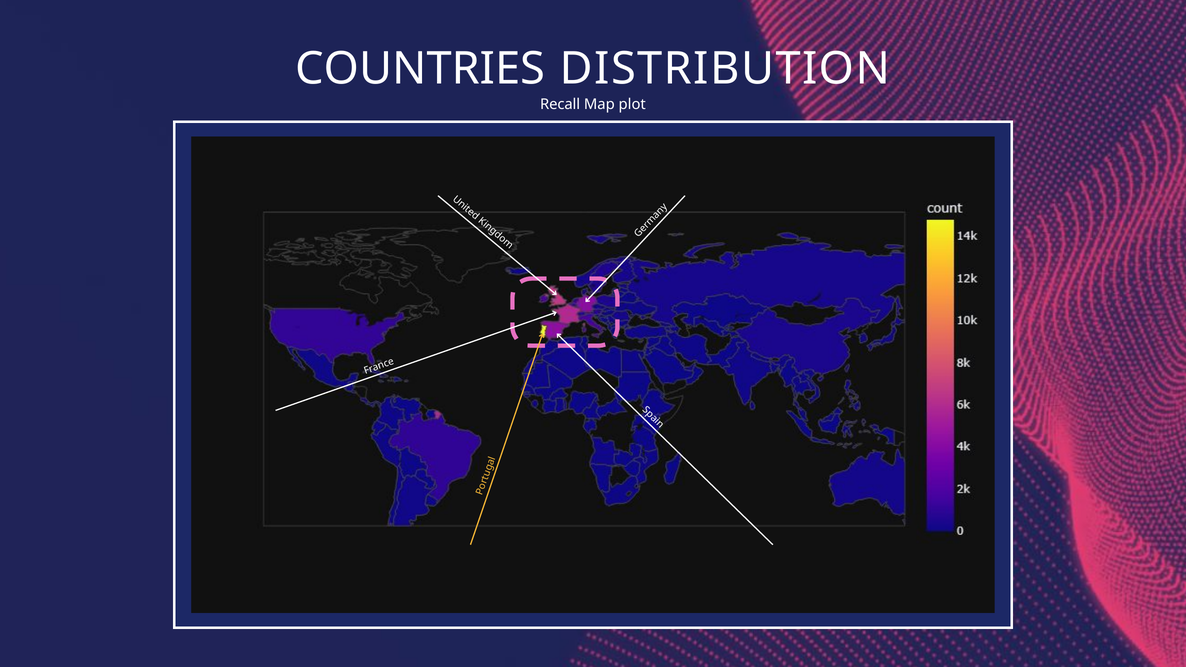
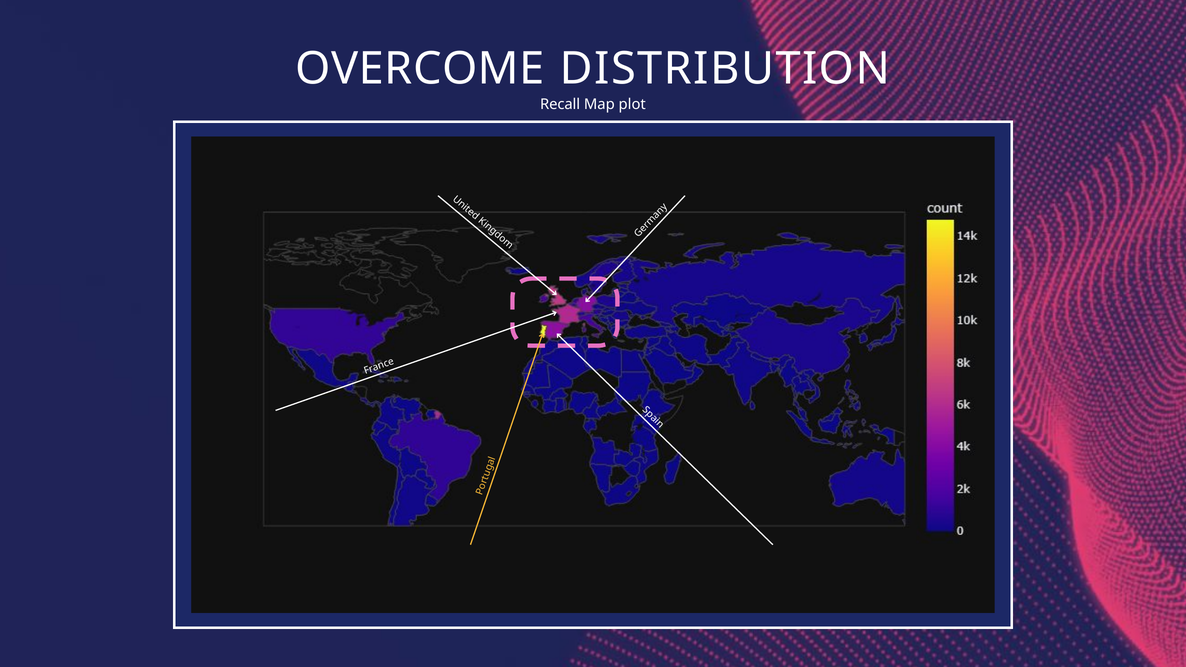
COUNTRIES: COUNTRIES -> OVERCOME (420, 69)
